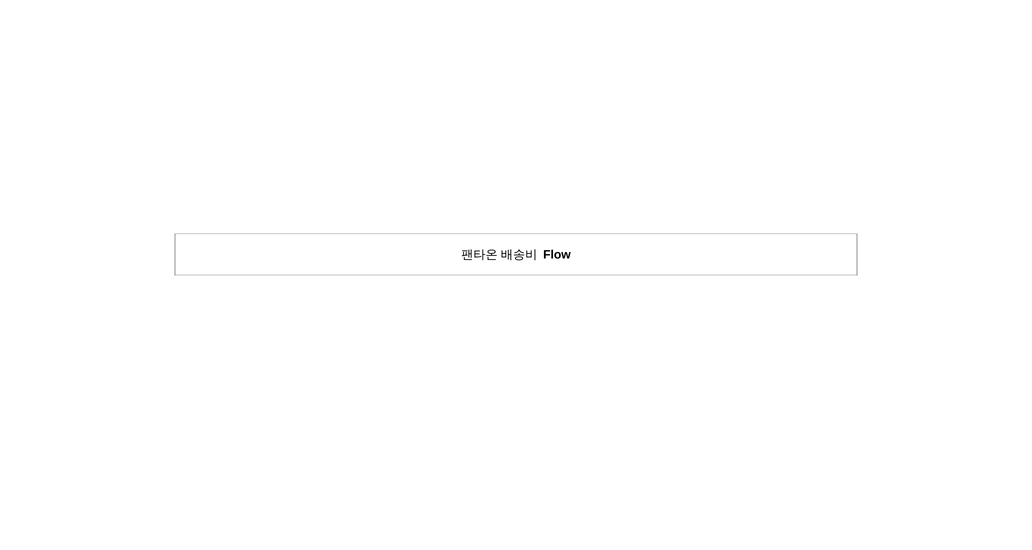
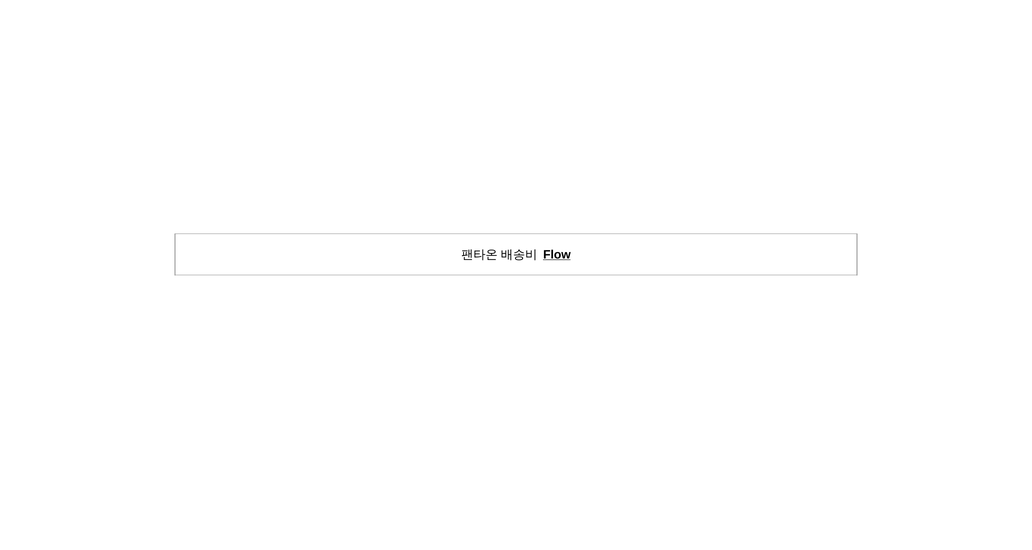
Flow underline: none -> present (557, 255)
